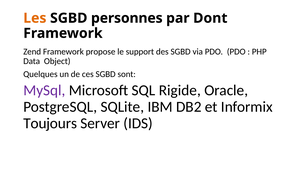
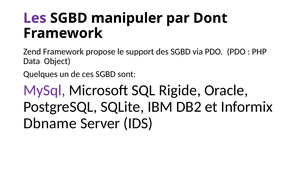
Les colour: orange -> purple (35, 18)
personnes: personnes -> manipuler (127, 18)
Toujours: Toujours -> Dbname (50, 123)
